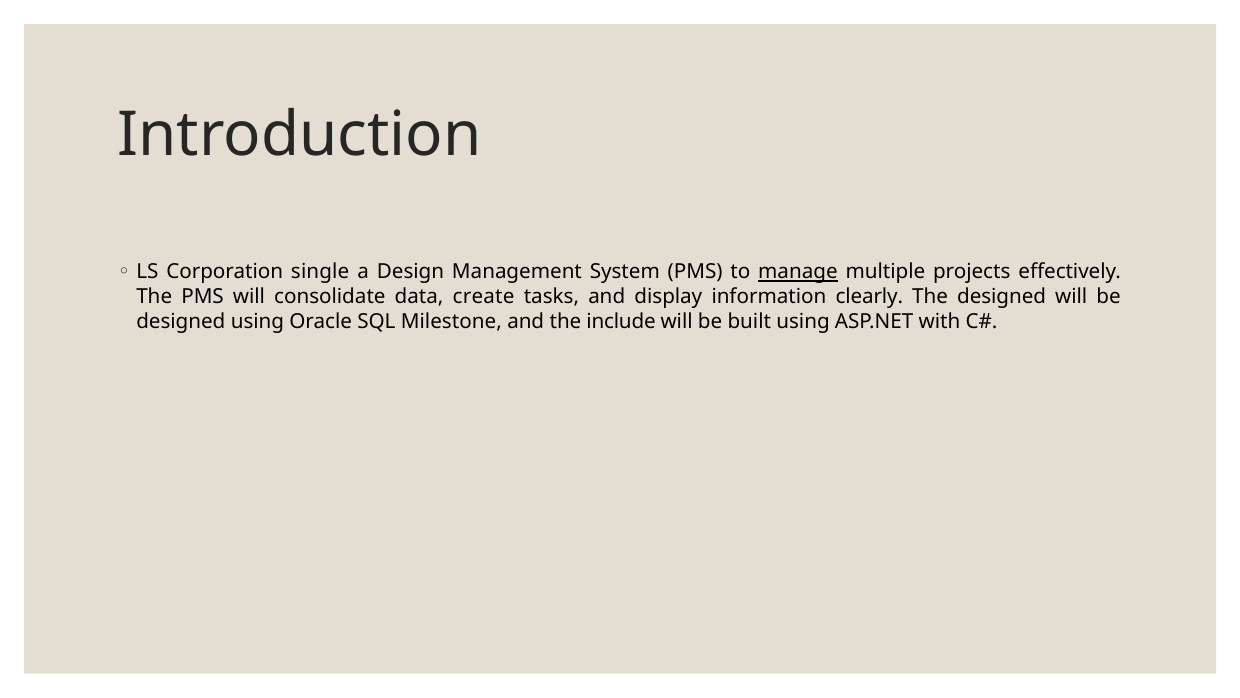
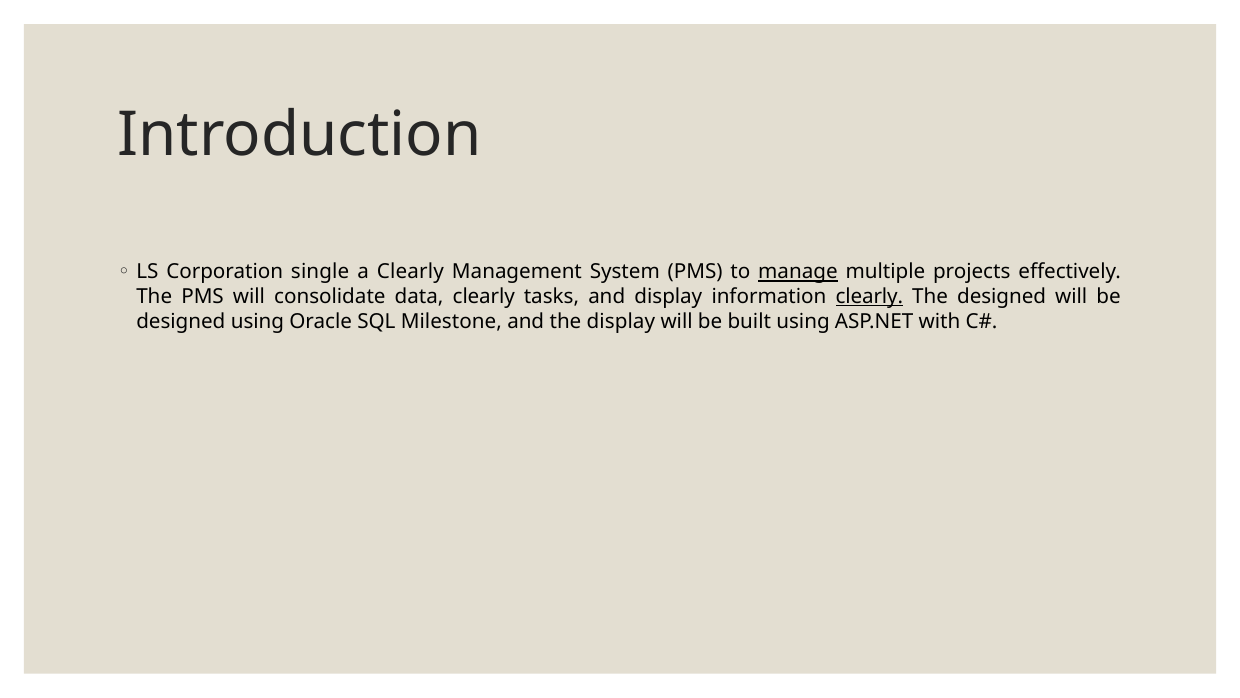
a Design: Design -> Clearly (410, 272)
data create: create -> clearly (484, 297)
clearly underline: none -> present (869, 297)
the include: include -> display (621, 322)
